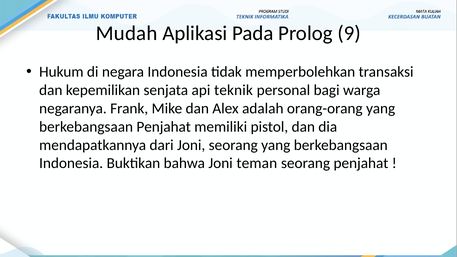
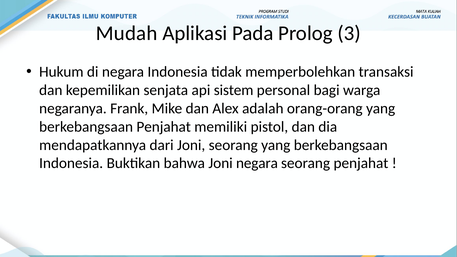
9: 9 -> 3 (349, 33)
teknik: teknik -> sistem (234, 90)
Joni teman: teman -> negara (257, 163)
